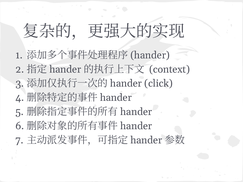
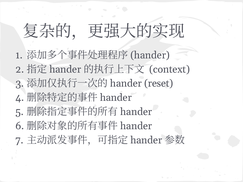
click: click -> reset (159, 84)
